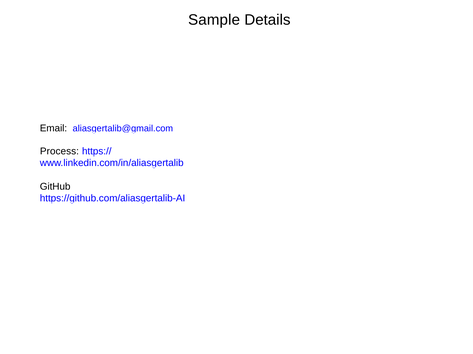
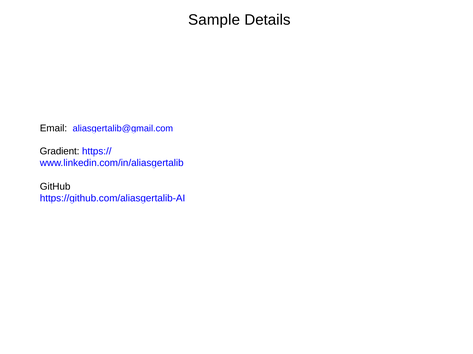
Process: Process -> Gradient (60, 151)
